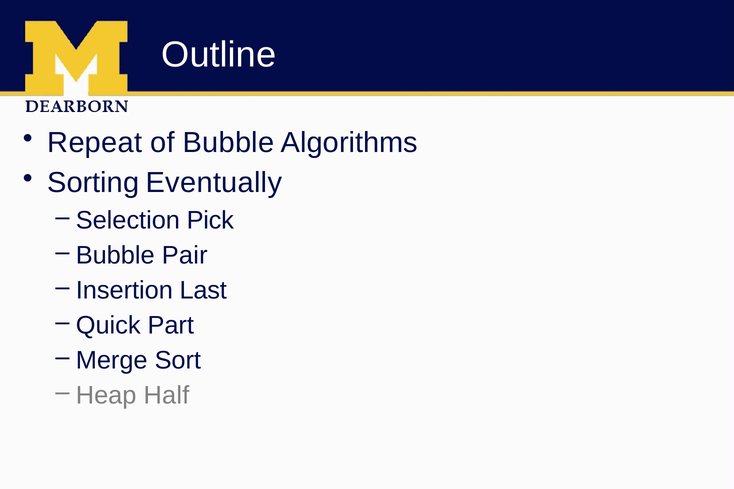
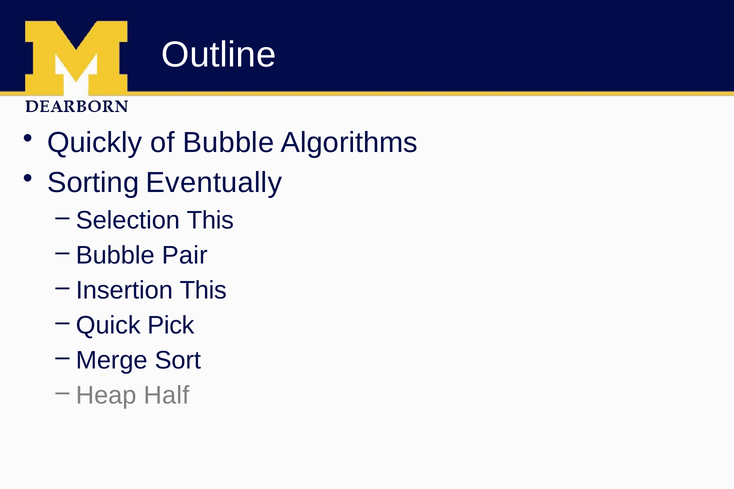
Repeat: Repeat -> Quickly (95, 143)
Selection Pick: Pick -> This (210, 221)
Insertion Last: Last -> This (203, 291)
Part: Part -> Pick (171, 326)
